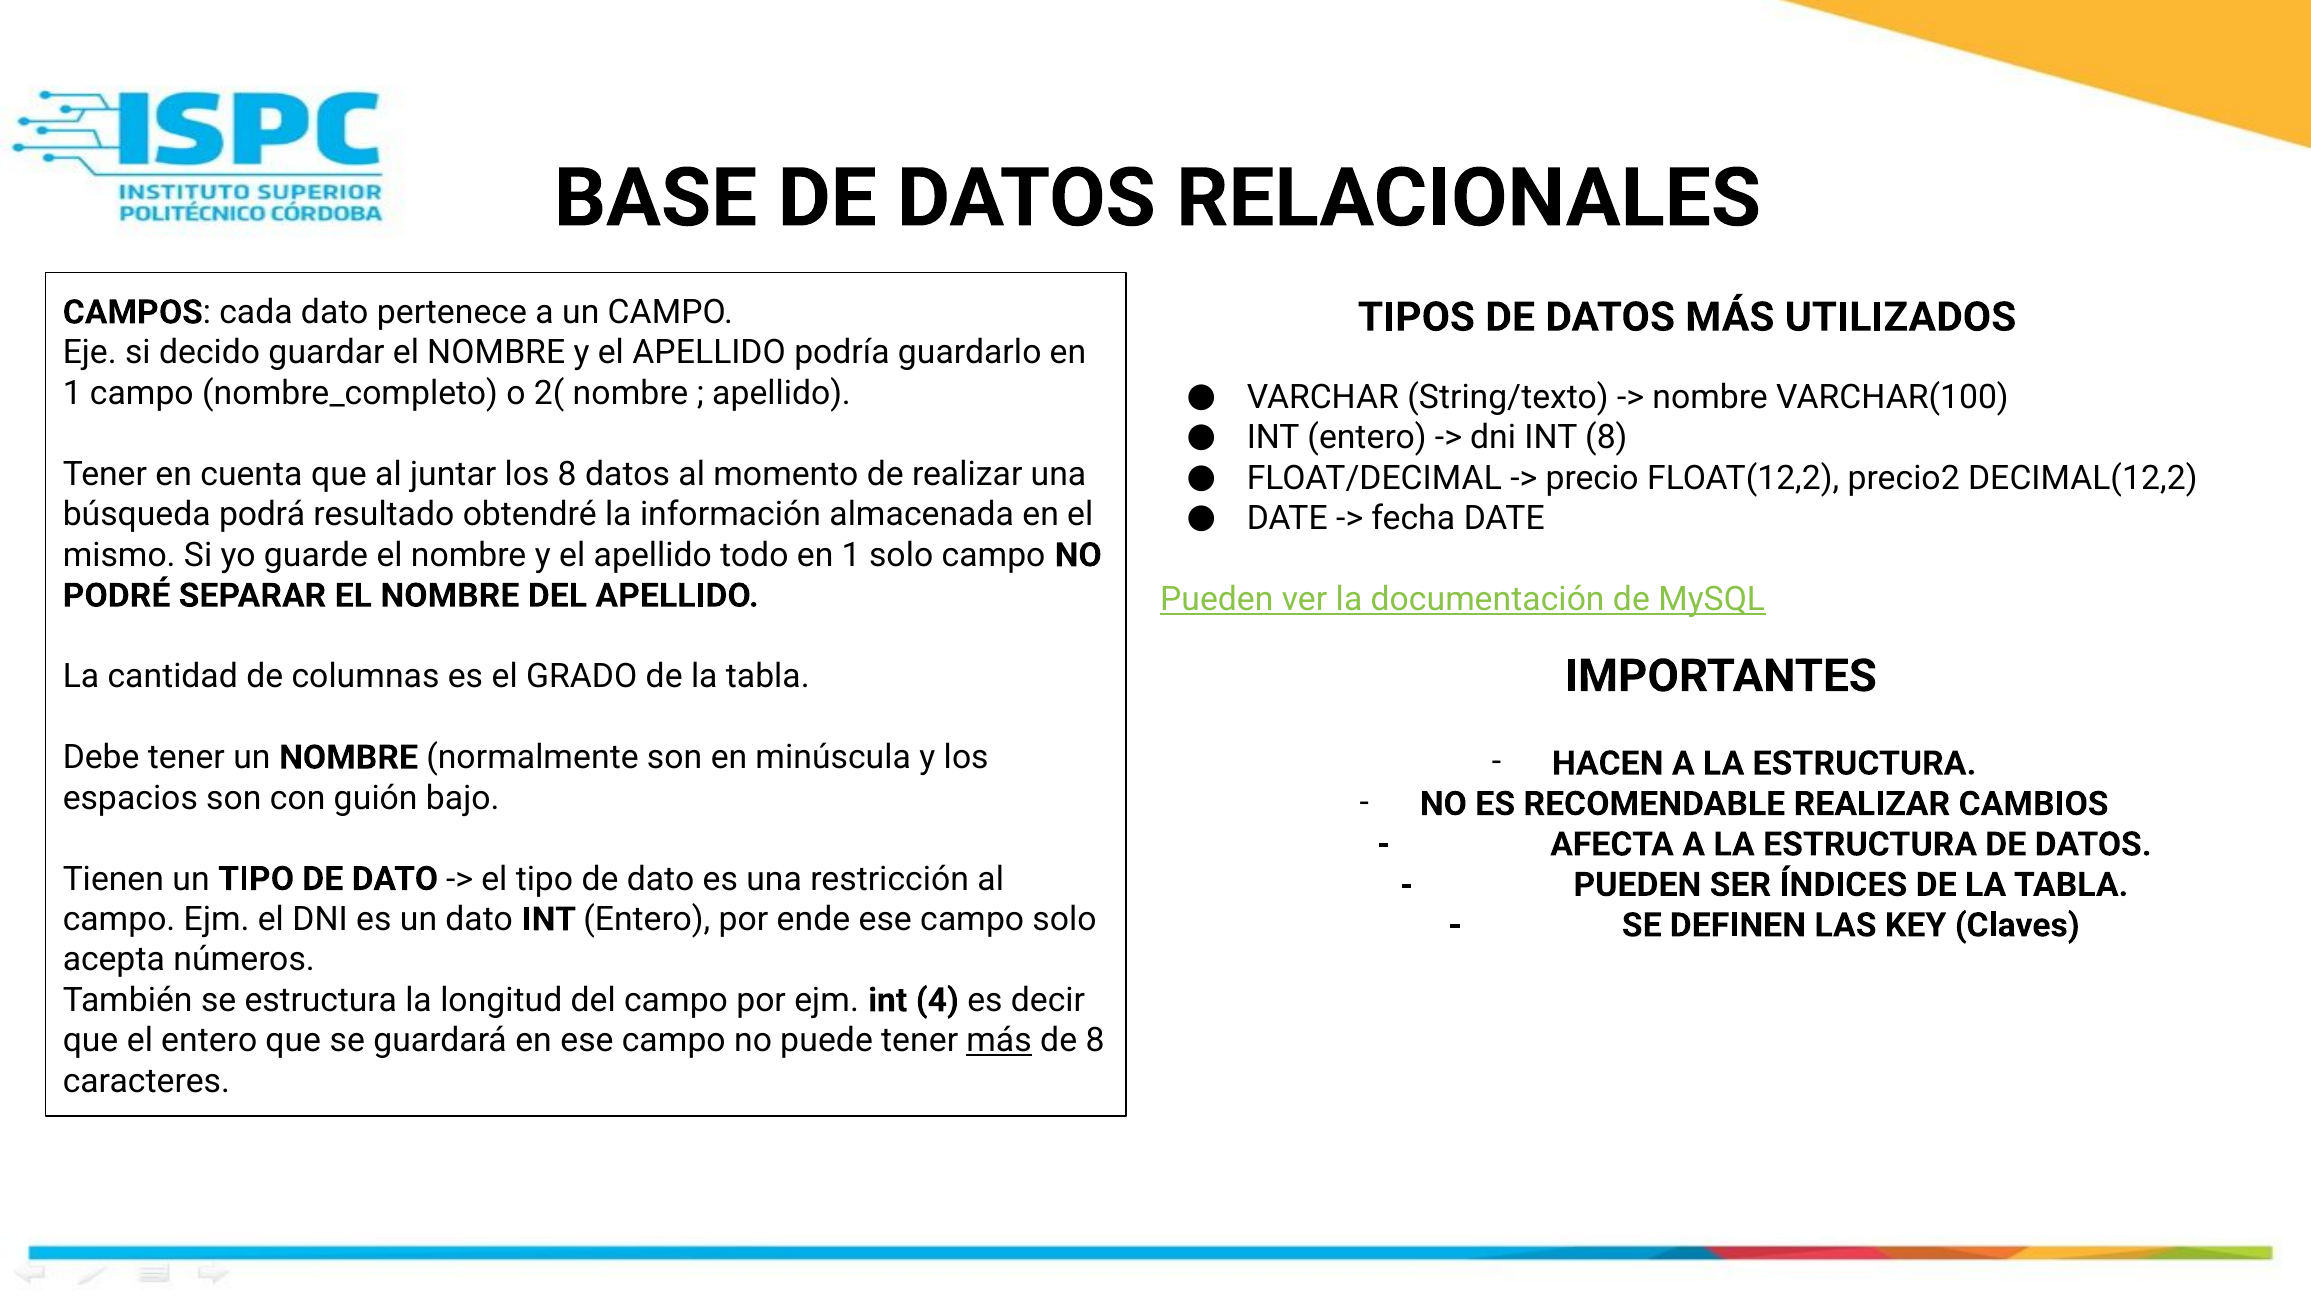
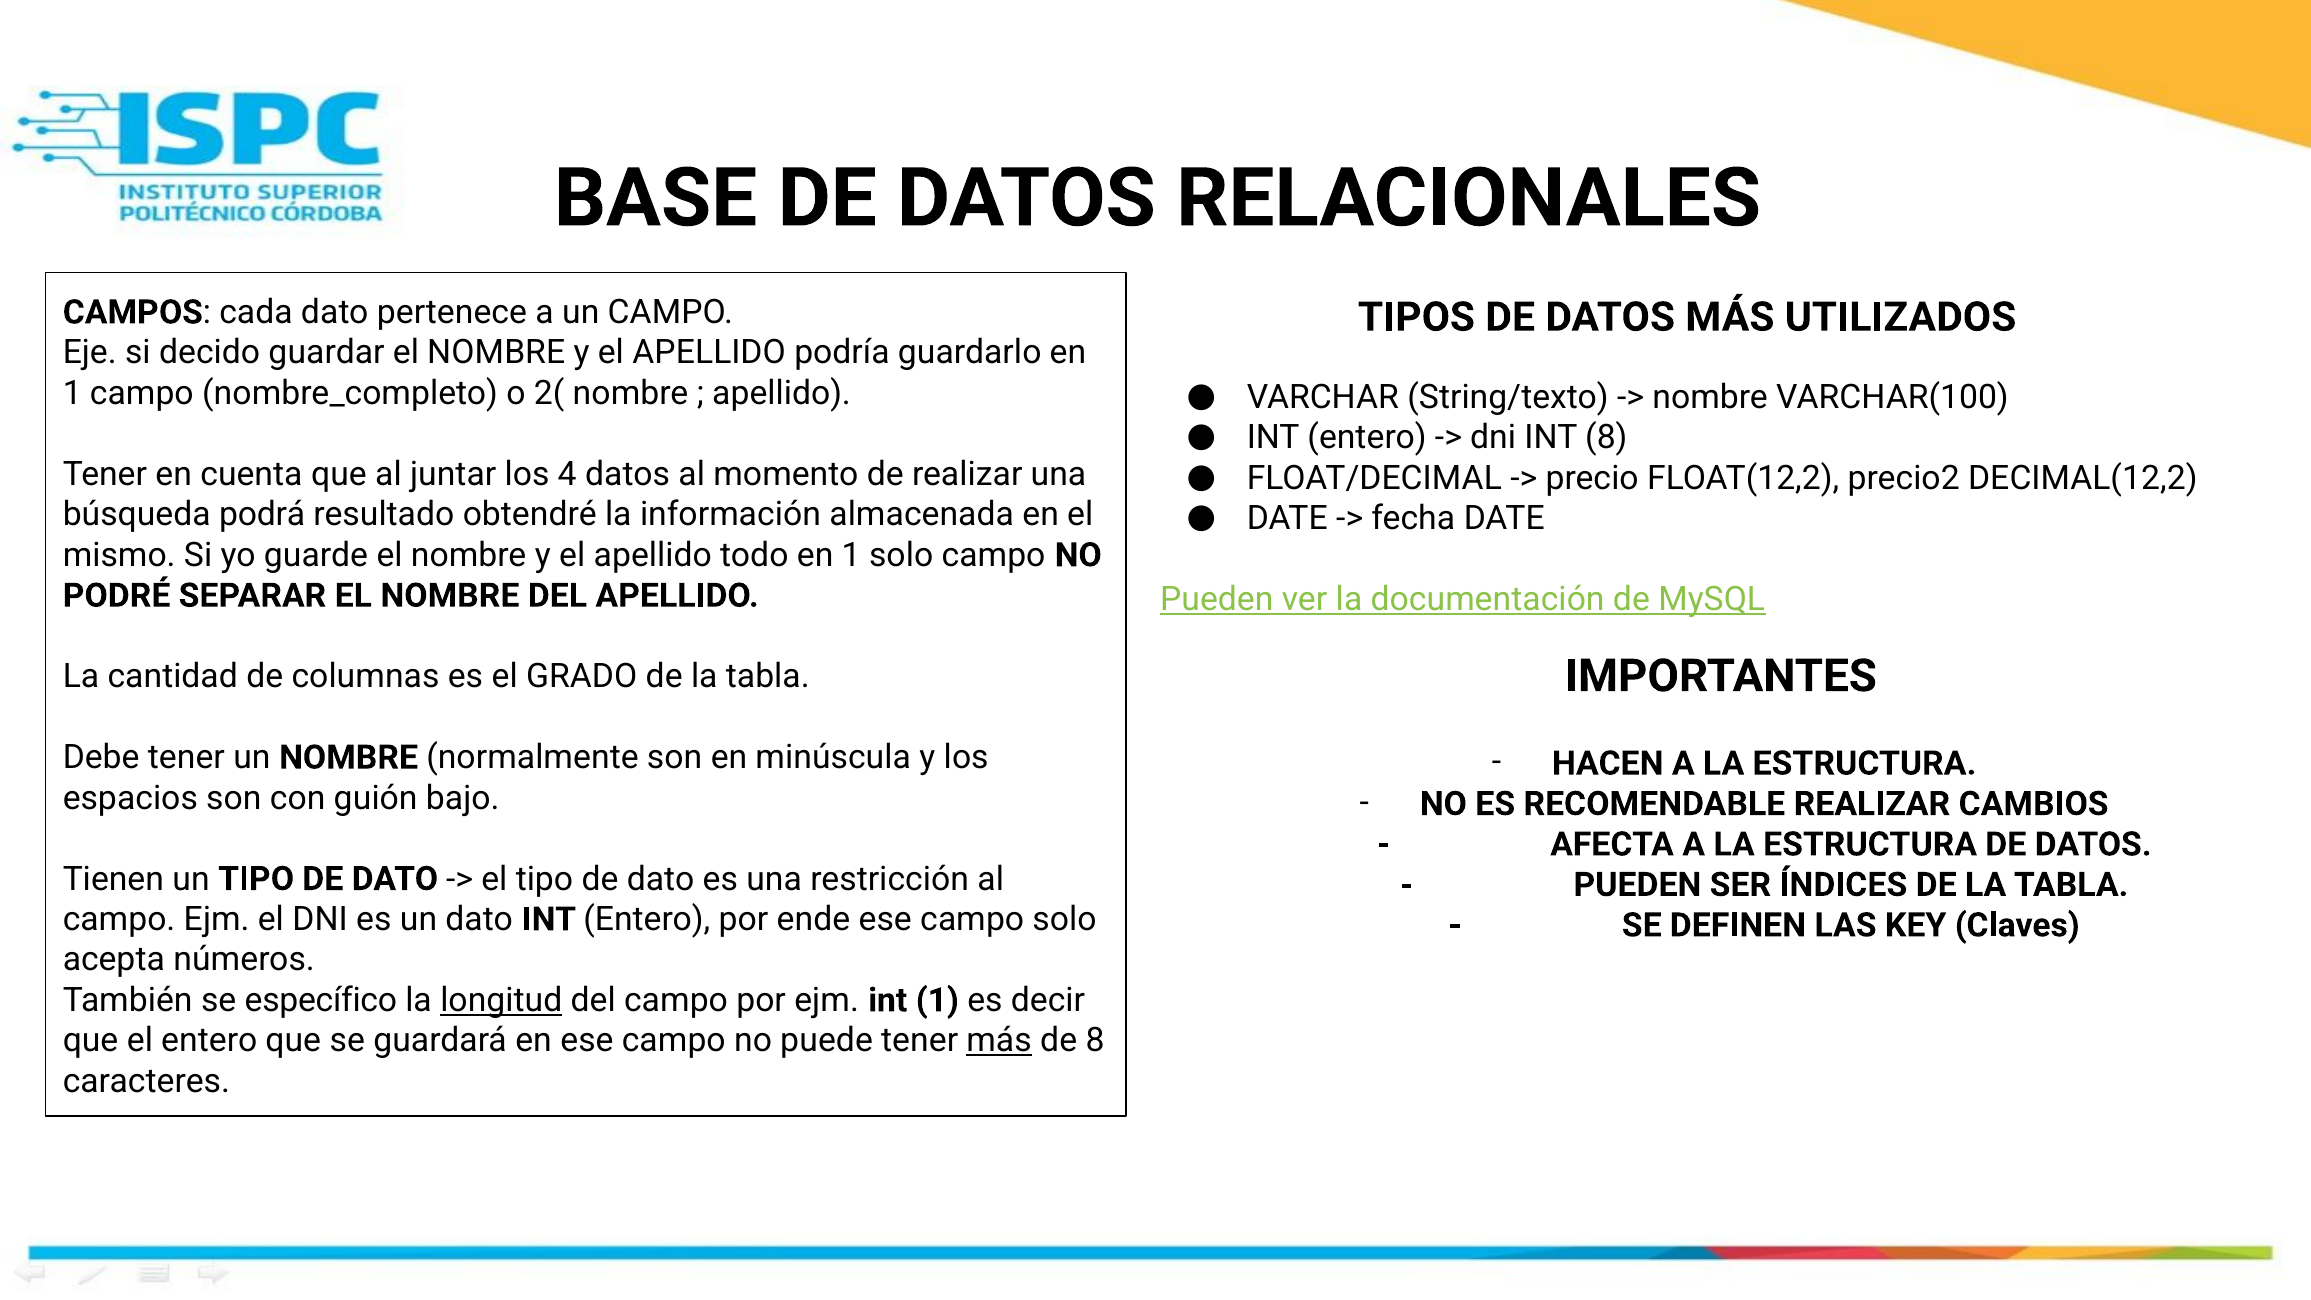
los 8: 8 -> 4 (567, 474)
se estructura: estructura -> específico (321, 1000)
longitud underline: none -> present (501, 1000)
int 4: 4 -> 1 (937, 1000)
